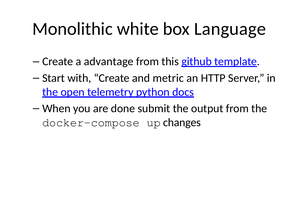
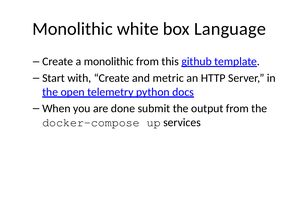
a advantage: advantage -> monolithic (109, 62)
changes: changes -> services (182, 123)
